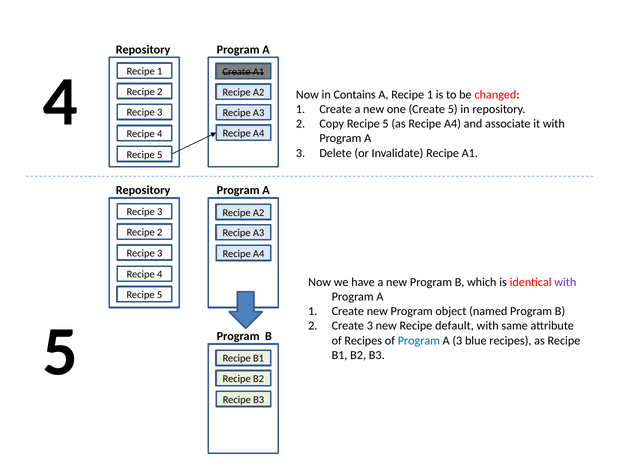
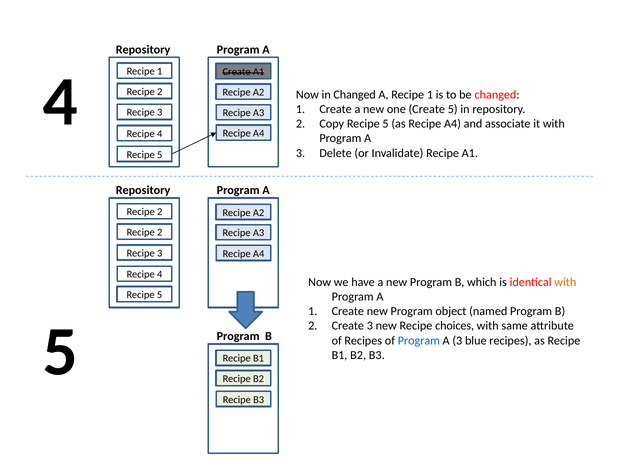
in Contains: Contains -> Changed (355, 95)
3: 3 -> 2 (160, 212)
with colour: purple -> orange (565, 282)
default: default -> choices (455, 326)
